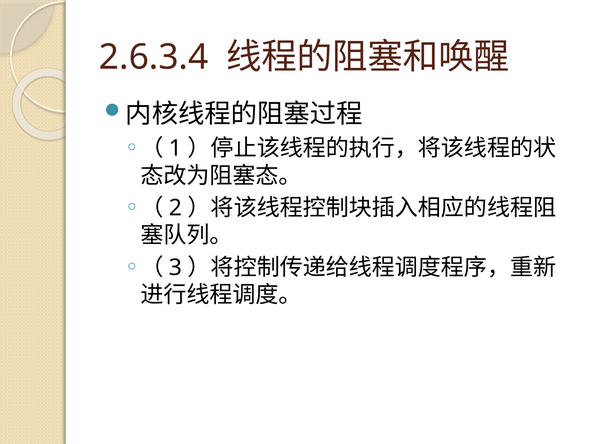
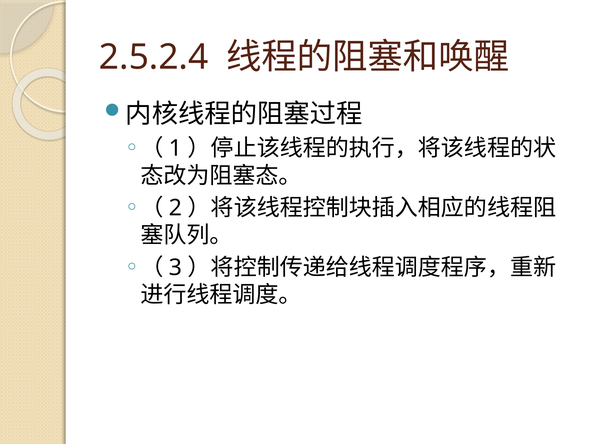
2.6.3.4: 2.6.3.4 -> 2.5.2.4 (154, 57)
